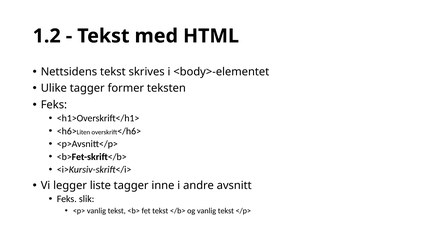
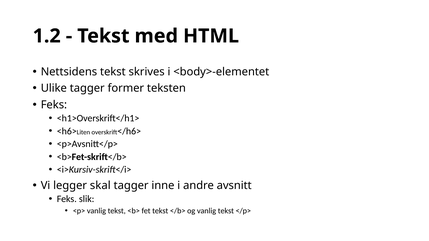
liste: liste -> skal (100, 186)
